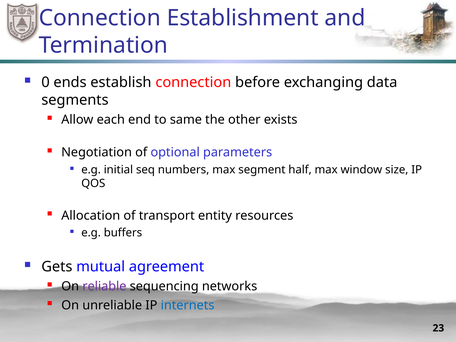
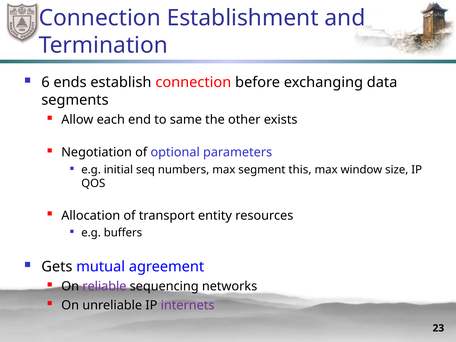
0: 0 -> 6 (46, 82)
half: half -> this (300, 170)
internets colour: blue -> purple (188, 305)
